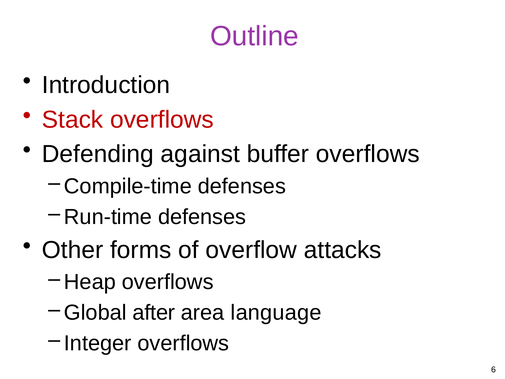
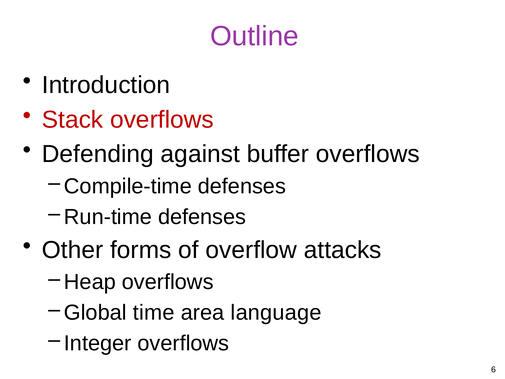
after: after -> time (154, 312)
